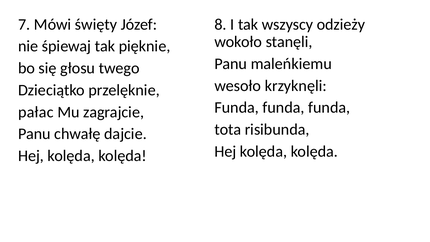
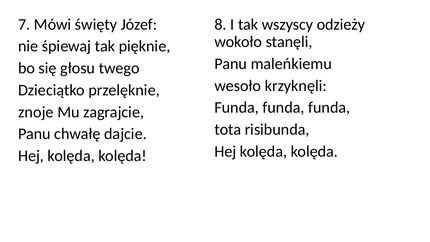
pałac: pałac -> znoje (36, 112)
